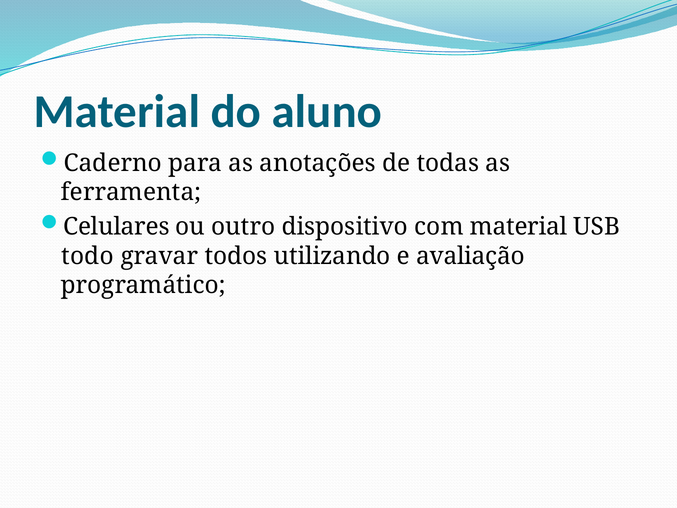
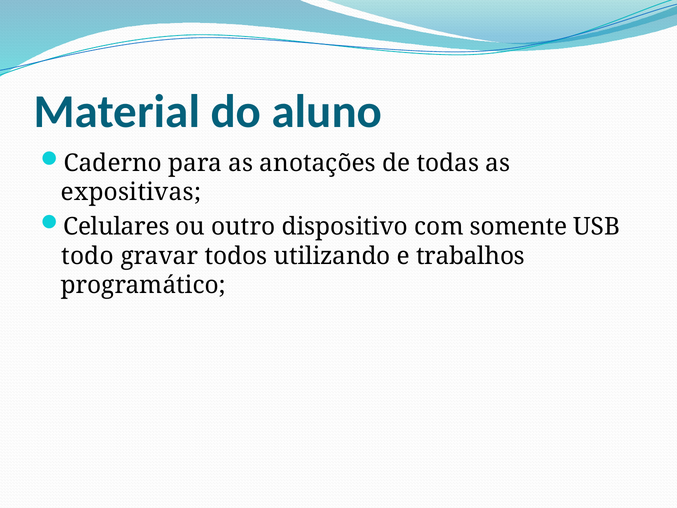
ferramenta: ferramenta -> expositivas (131, 192)
com material: material -> somente (519, 227)
avaliação: avaliação -> trabalhos (470, 256)
